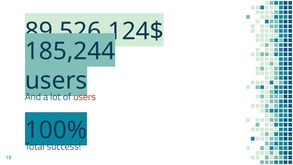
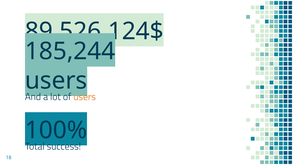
users colour: red -> orange (85, 97)
